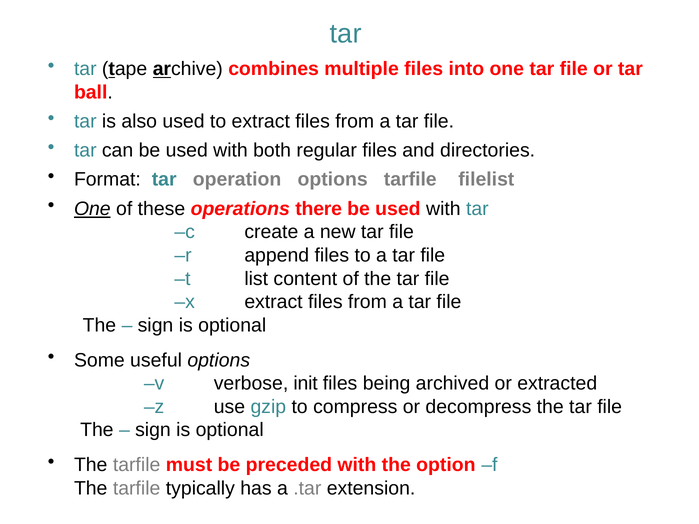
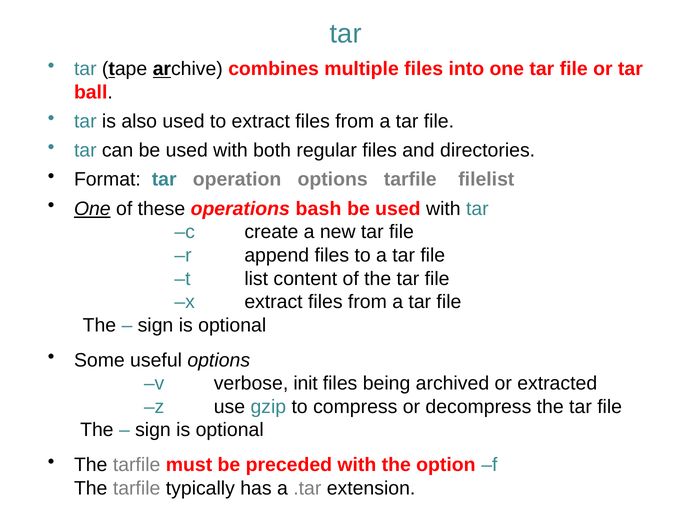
there: there -> bash (318, 209)
